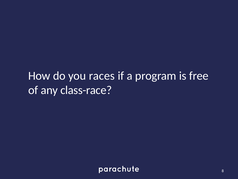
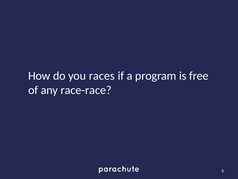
class-race: class-race -> race-race (86, 90)
